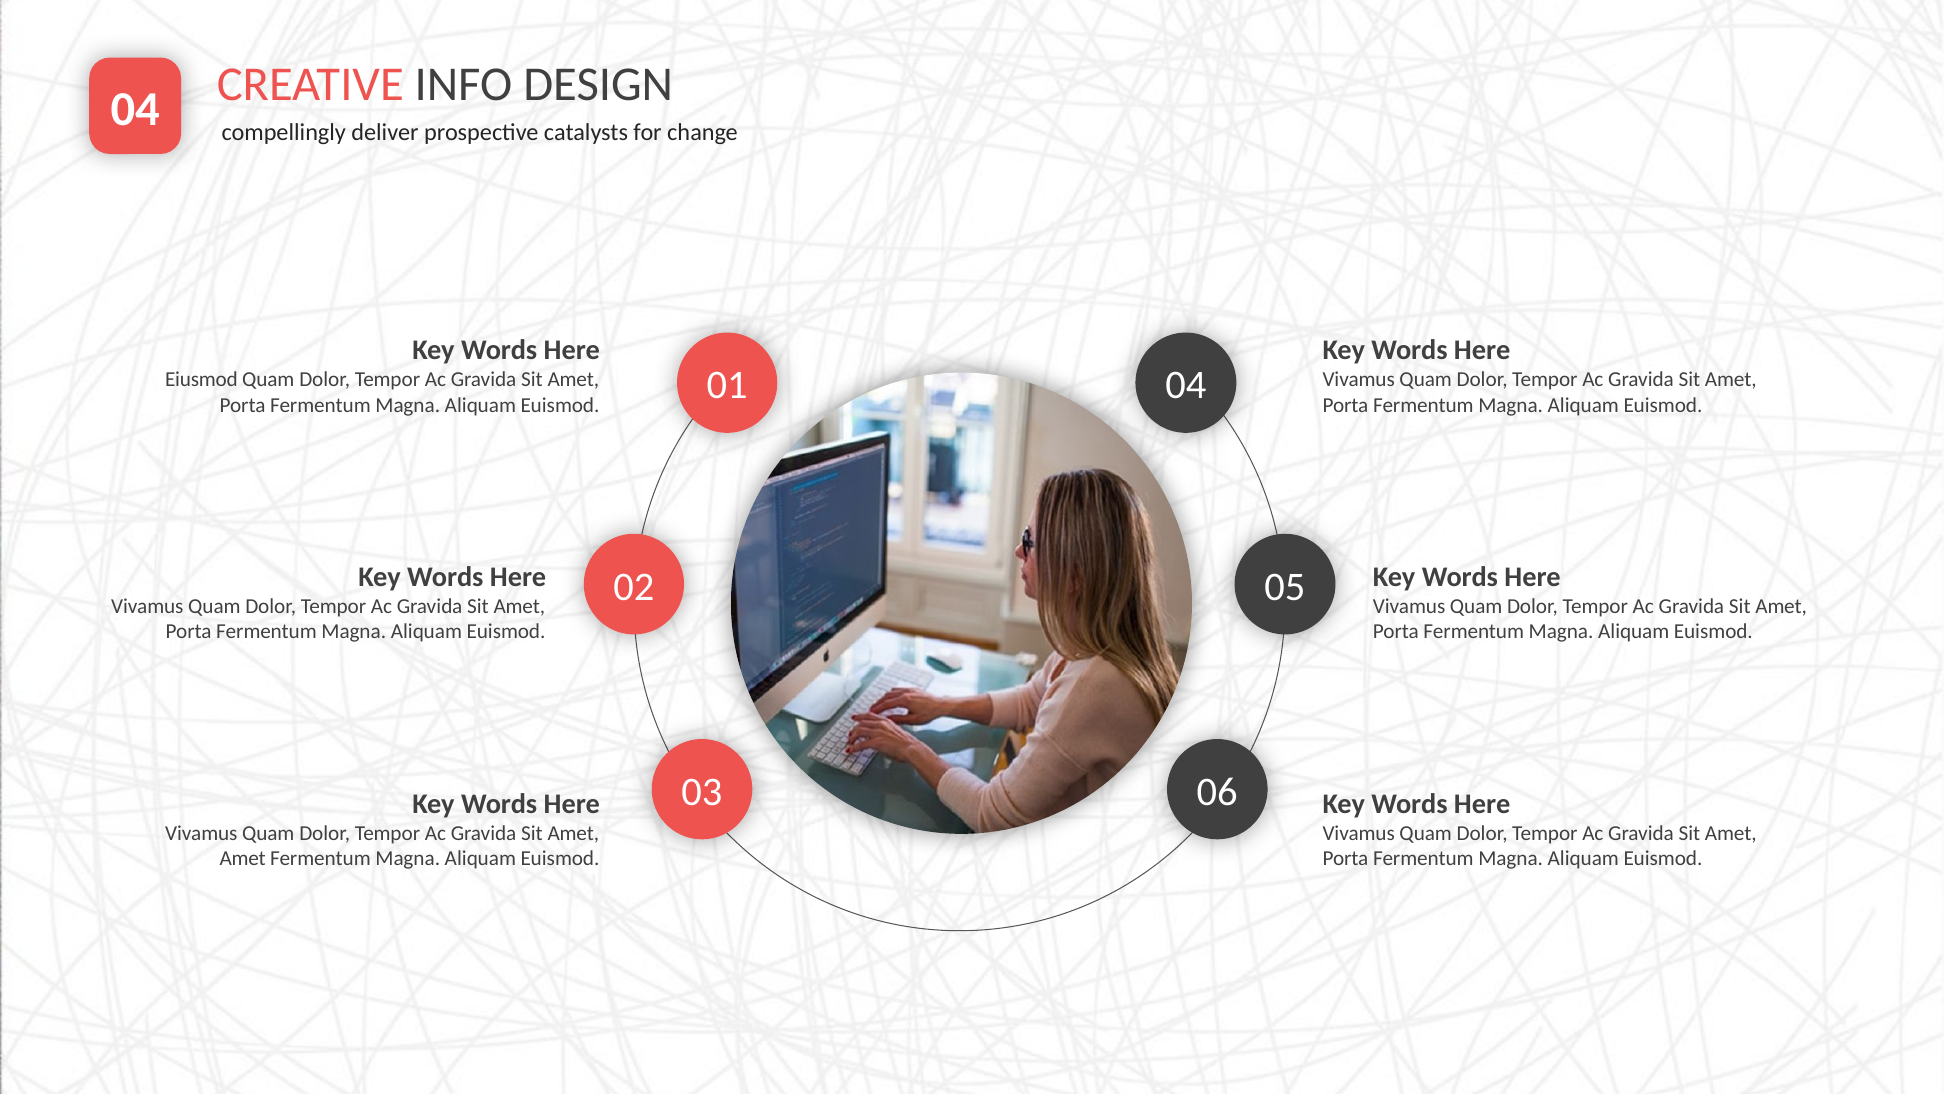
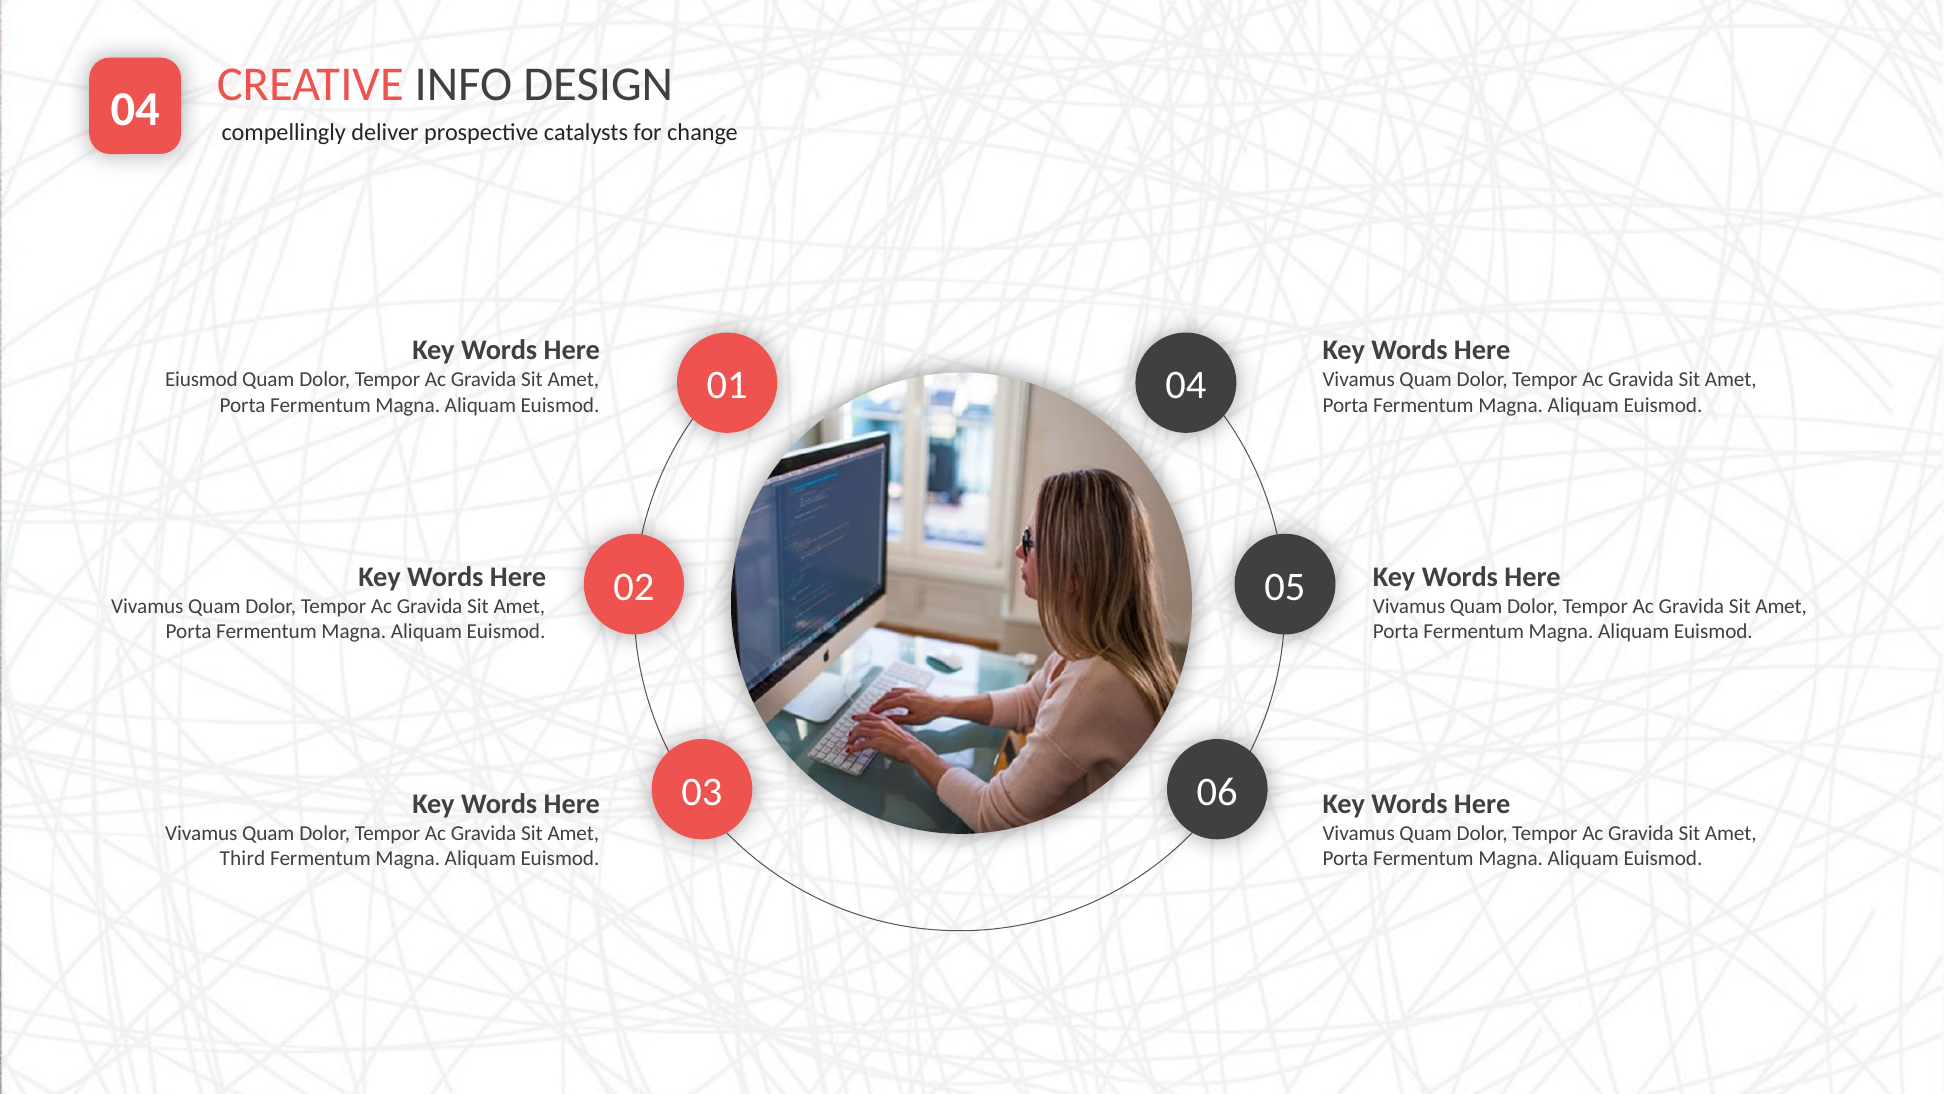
Amet: Amet -> Third (242, 858)
